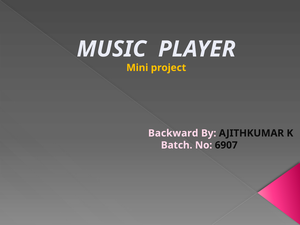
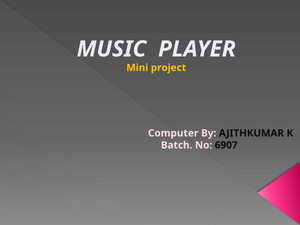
Backward: Backward -> Computer (173, 133)
